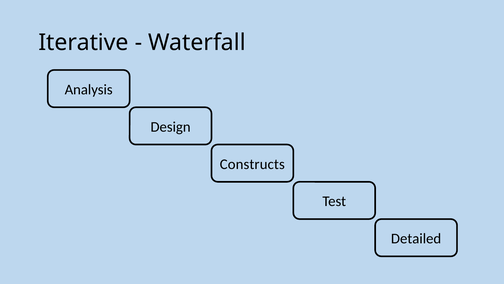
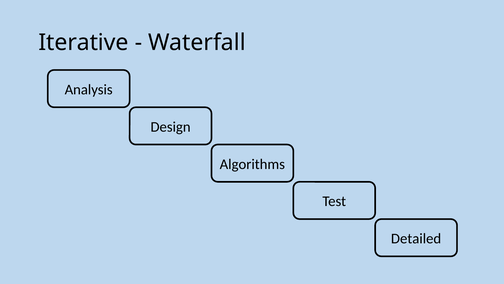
Constructs: Constructs -> Algorithms (252, 164)
